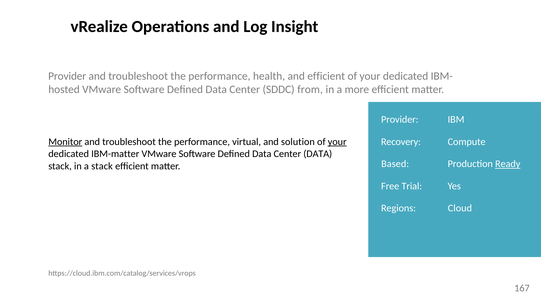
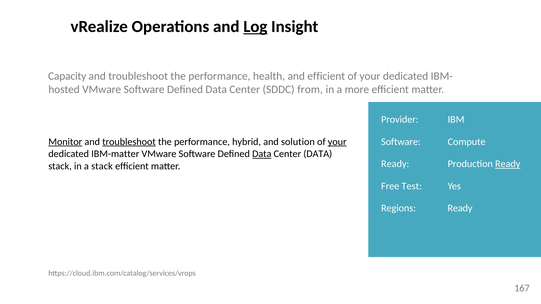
Log underline: none -> present (255, 27)
Provider: Provider -> Capacity (67, 76)
troubleshoot underline: none -> present (129, 142)
virtual: virtual -> hybrid (247, 142)
Recovery: Recovery -> Software (401, 142)
Data underline: none -> present (262, 154)
Based: Based -> Ready (395, 164)
Trial: Trial -> Test (412, 186)
Regions Cloud: Cloud -> Ready (460, 208)
